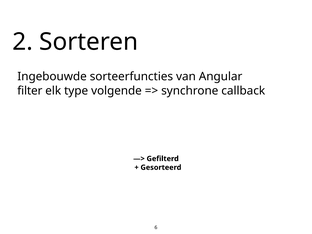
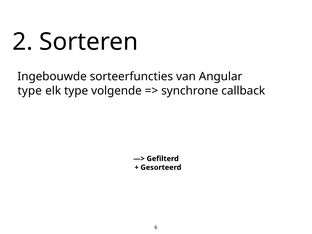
filter: filter -> type (30, 91)
